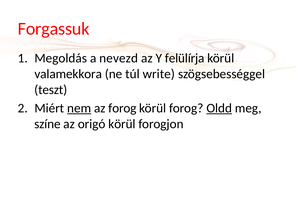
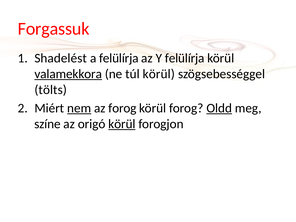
Megoldás: Megoldás -> Shadelést (61, 58)
a nevezd: nevezd -> felülírja (119, 58)
valamekkora underline: none -> present (68, 74)
túl write: write -> körül (159, 74)
teszt: teszt -> tölts (51, 90)
körül underline: none -> present (122, 124)
